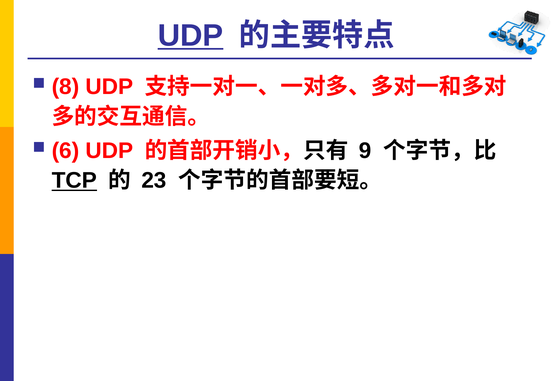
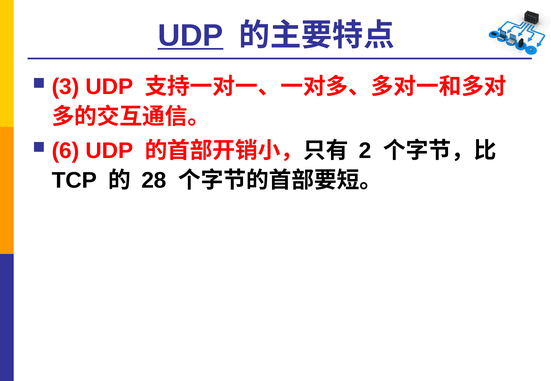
8: 8 -> 3 (66, 87)
9: 9 -> 2 (365, 151)
TCP underline: present -> none (74, 181)
23: 23 -> 28 (154, 181)
